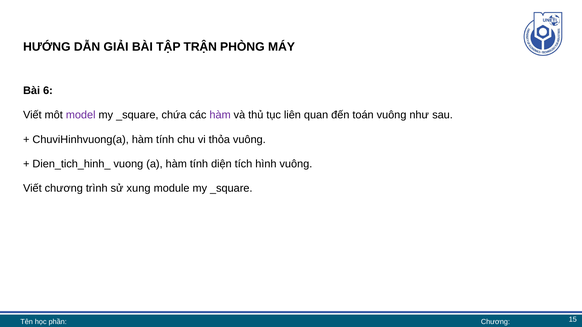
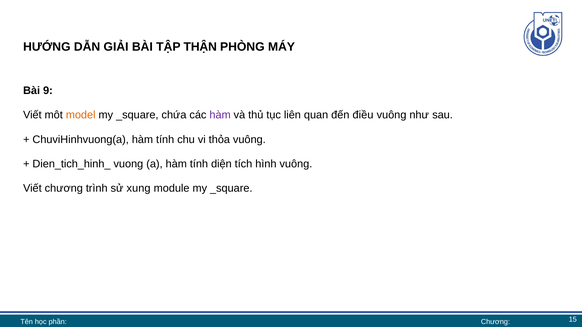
TRẬN: TRẬN -> THẬN (200, 47)
6: 6 -> 9 (48, 91)
model colour: purple -> orange (81, 115)
toán: toán -> điều (363, 115)
